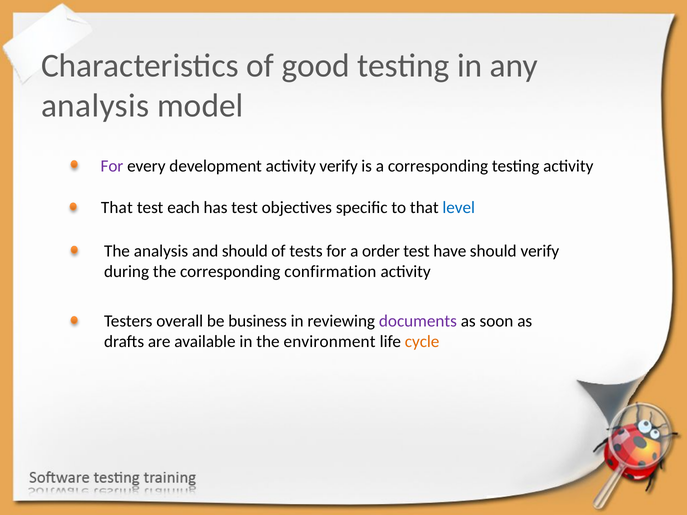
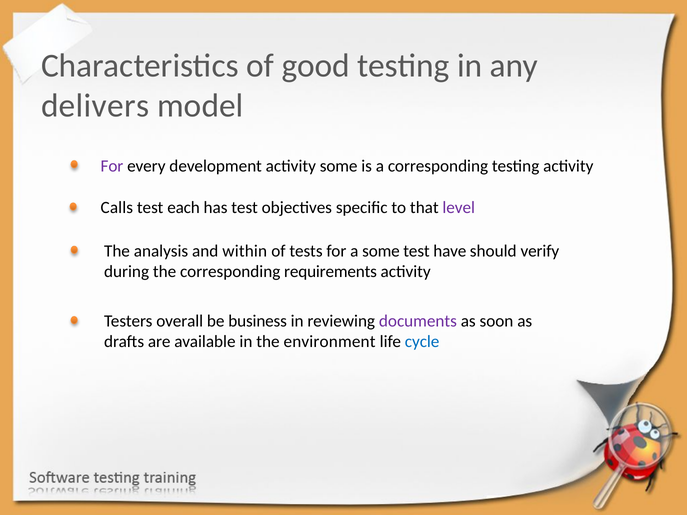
analysis: analysis -> delivers (95, 106)
activity verify: verify -> some (339, 166)
That: That -> Calls (117, 208)
level colour: blue -> purple (459, 208)
and should: should -> within (245, 251)
a order: order -> some (381, 251)
confirmation: confirmation -> requirements (331, 272)
cycle colour: orange -> blue (422, 342)
